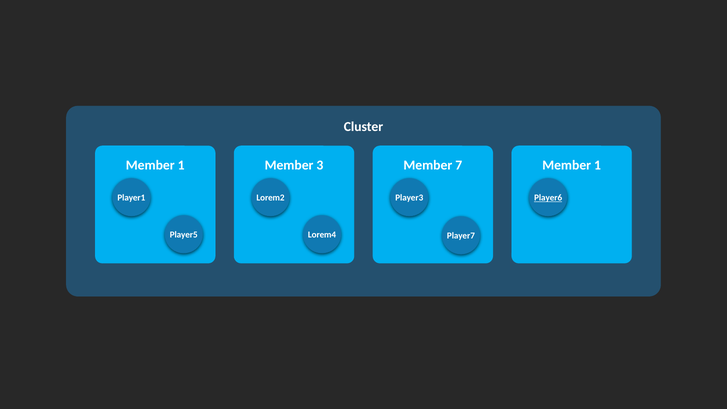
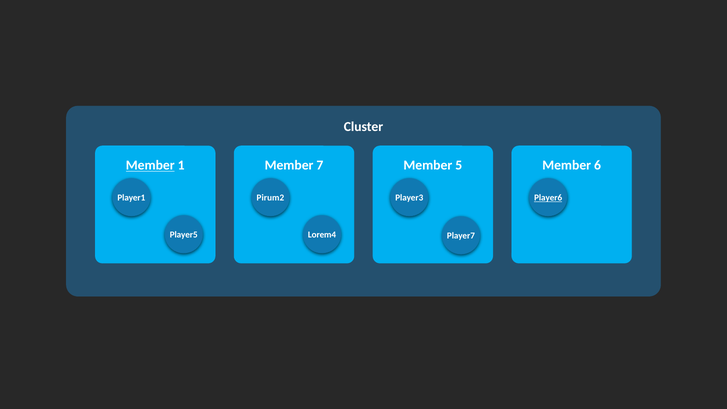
Member underline: none -> present (150, 165)
3: 3 -> 7 (320, 165)
7: 7 -> 5 (459, 165)
1: 1 -> 6 (598, 165)
Lorem2: Lorem2 -> Pirum2 (270, 198)
